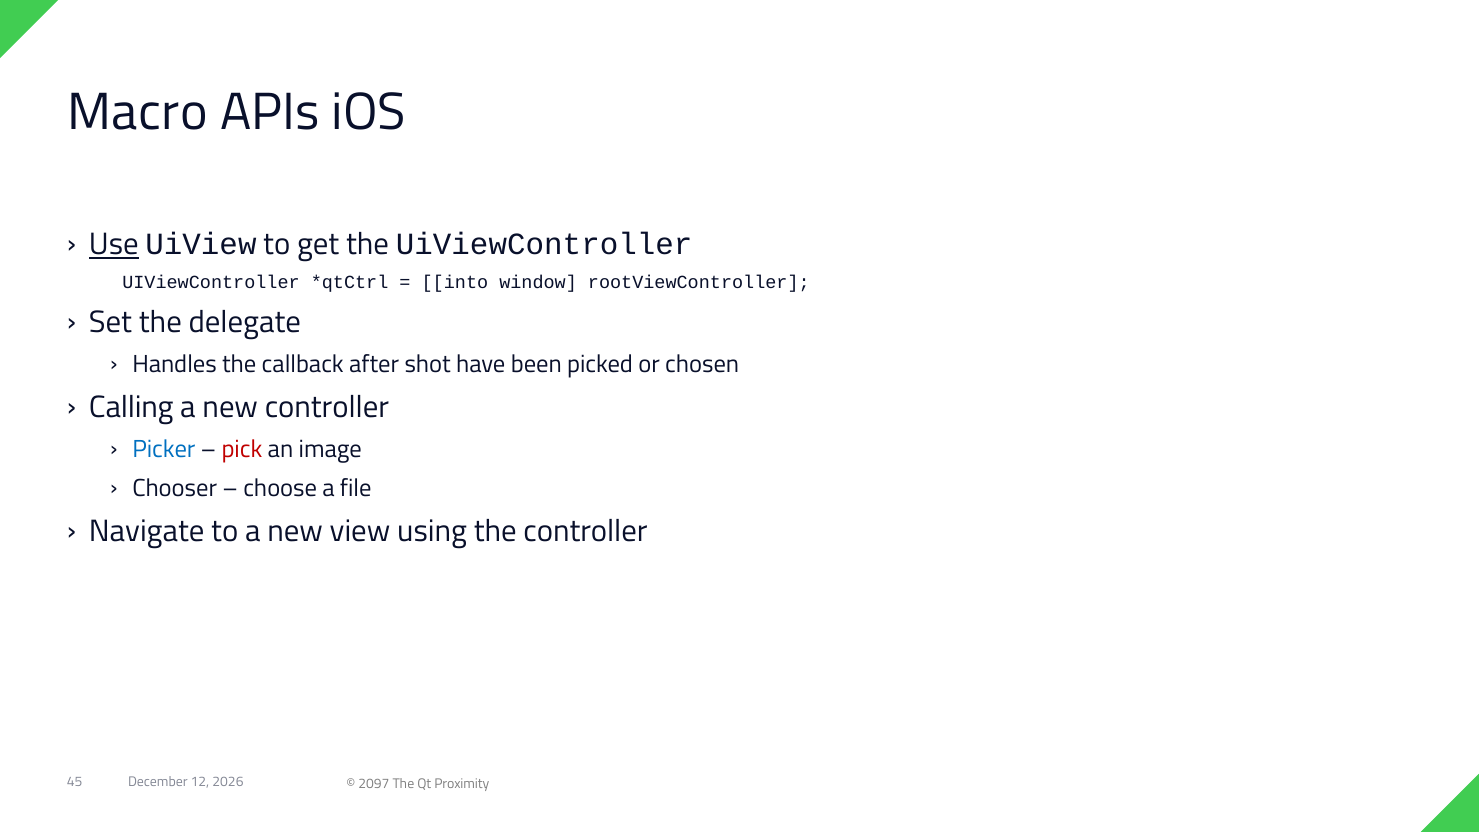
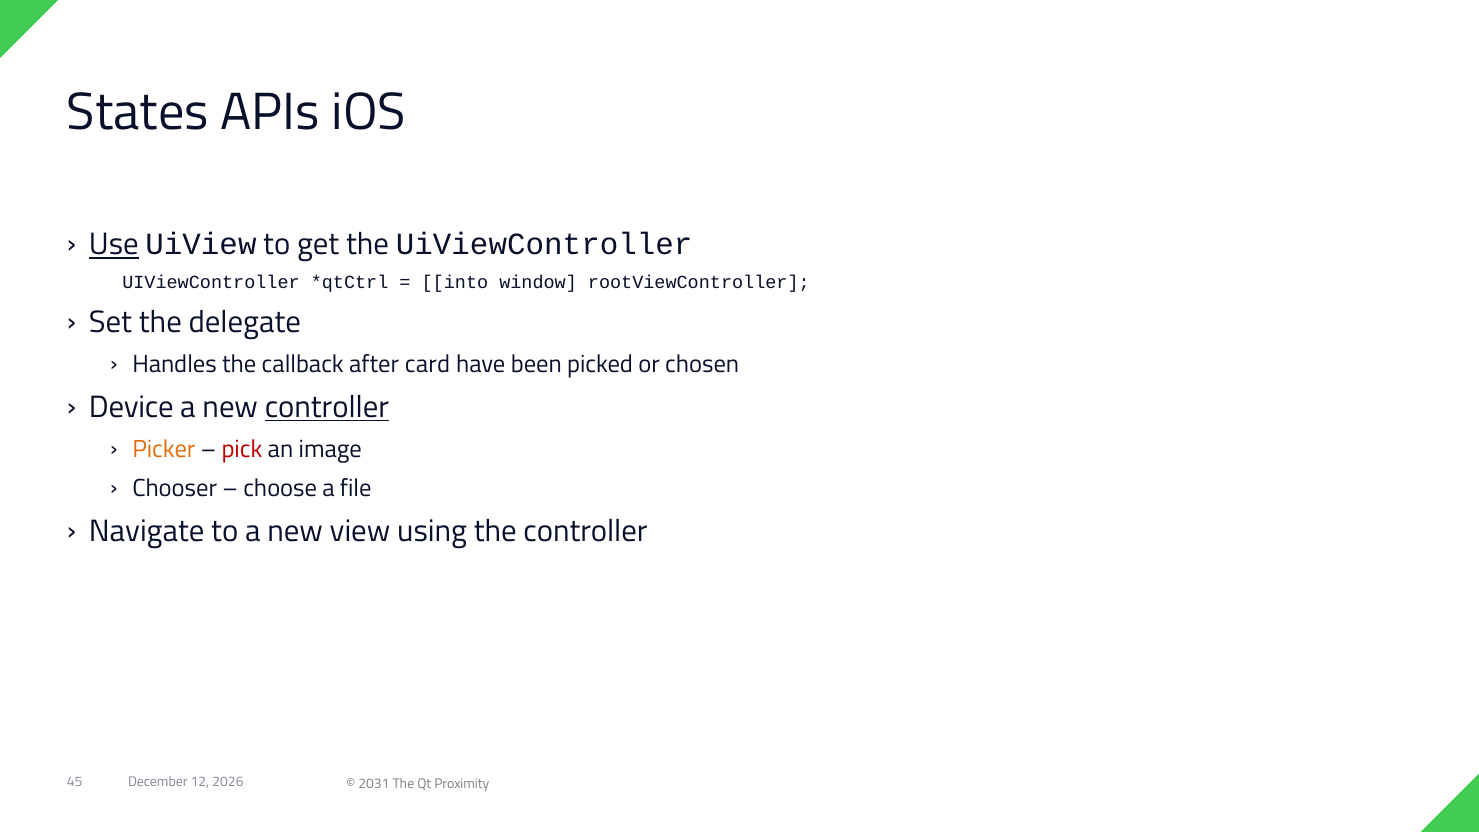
Macro: Macro -> States (138, 112)
shot: shot -> card (427, 364)
Calling: Calling -> Device (131, 407)
controller underline: none -> present (327, 407)
Picker colour: blue -> orange (164, 449)
2097: 2097 -> 2031 (374, 784)
